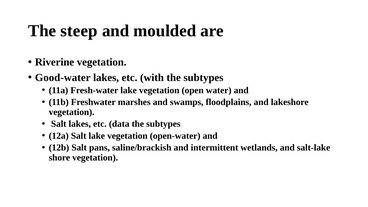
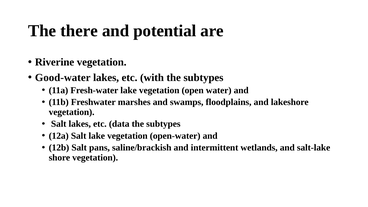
steep: steep -> there (79, 31)
moulded: moulded -> potential (165, 31)
